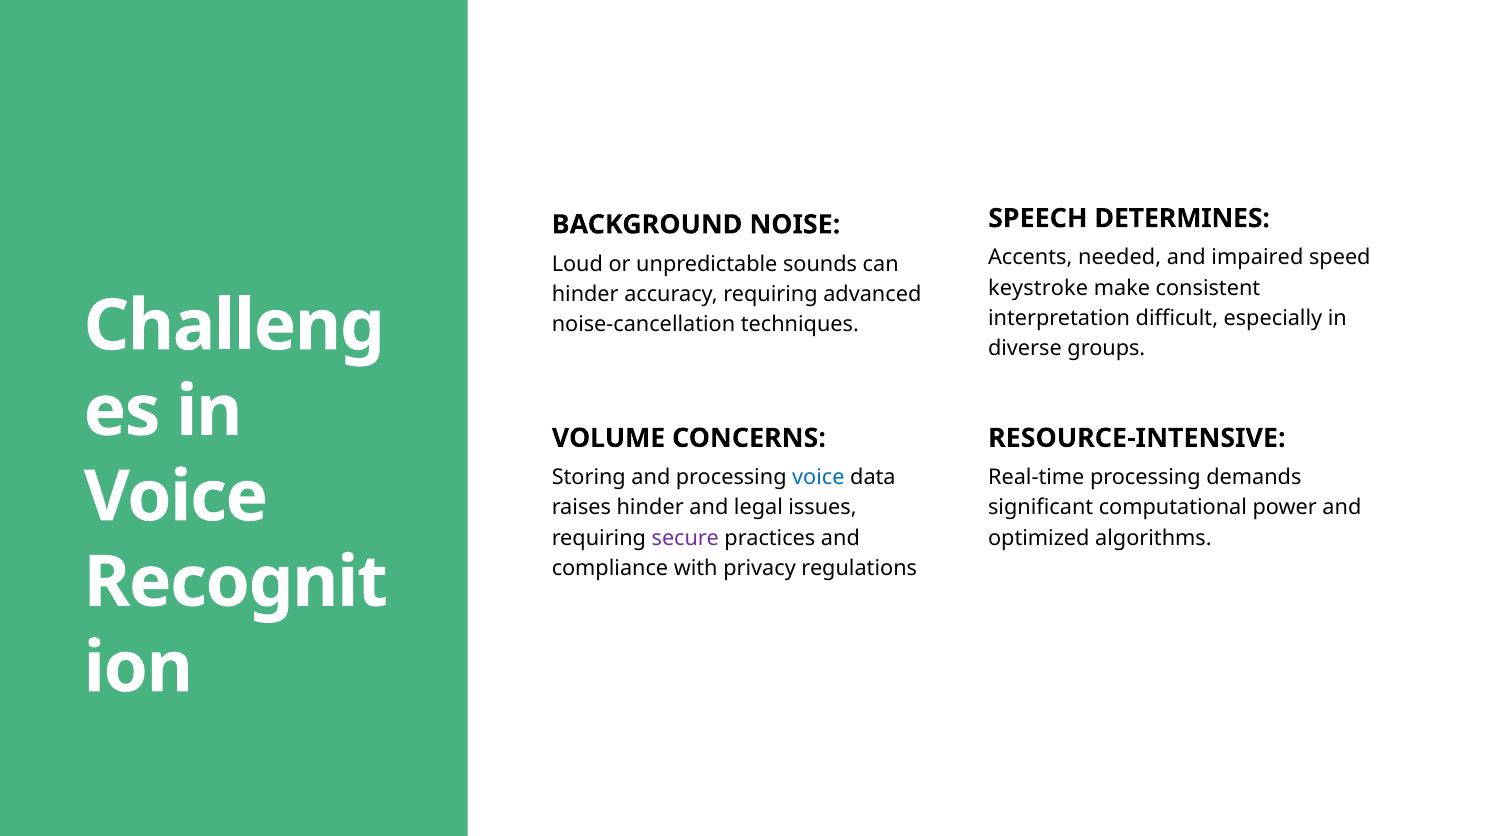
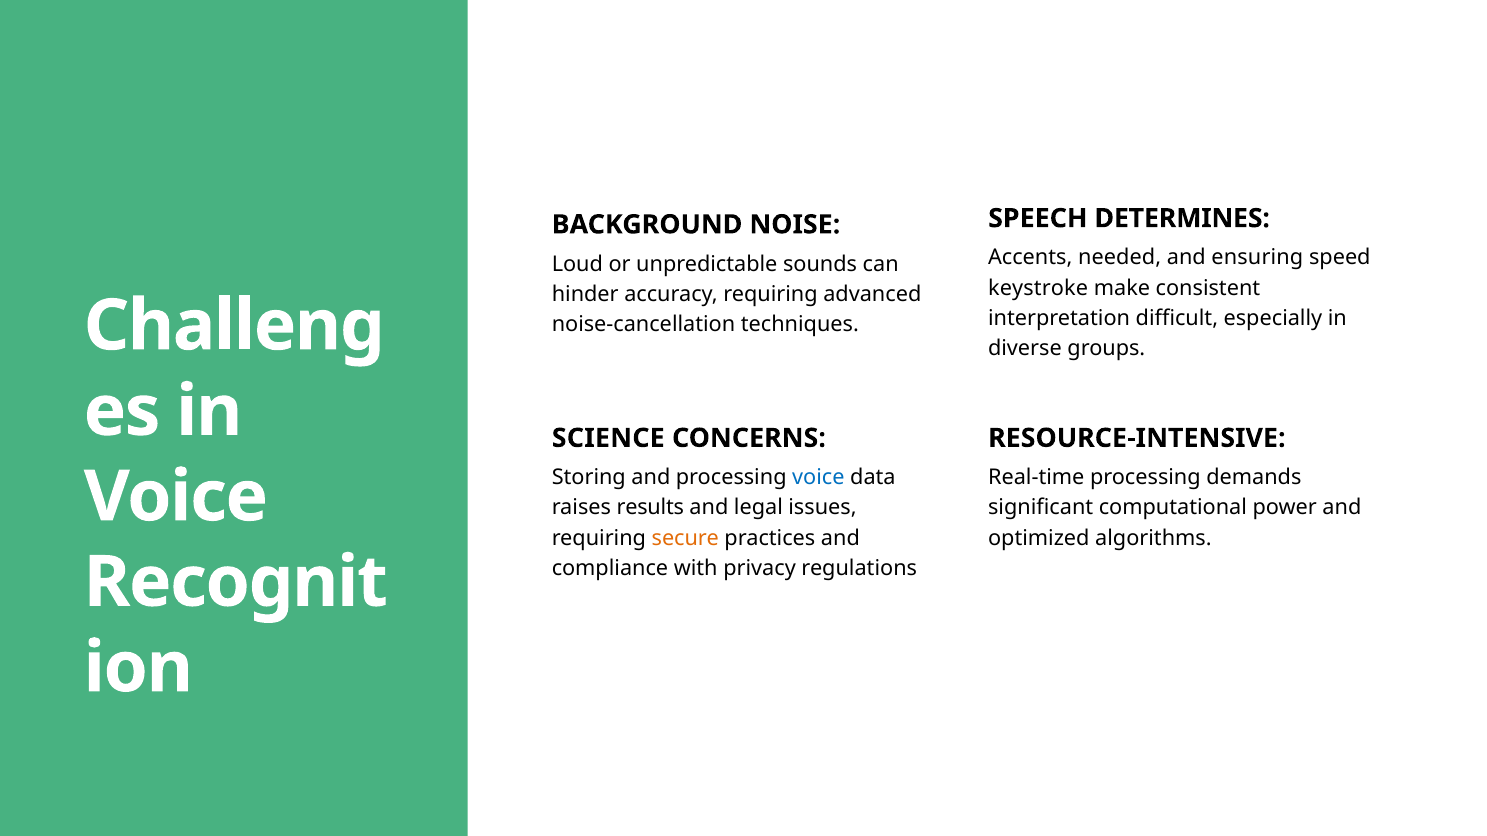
impaired: impaired -> ensuring (1257, 258)
VOLUME: VOLUME -> SCIENCE (608, 438)
raises hinder: hinder -> results (650, 508)
secure colour: purple -> orange (685, 538)
